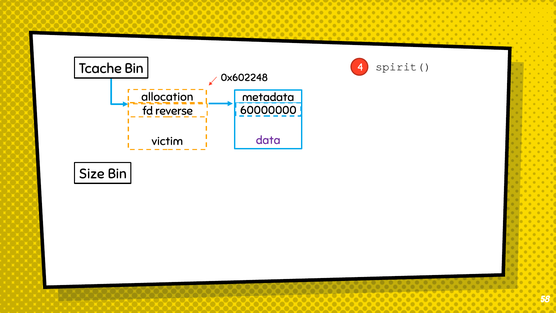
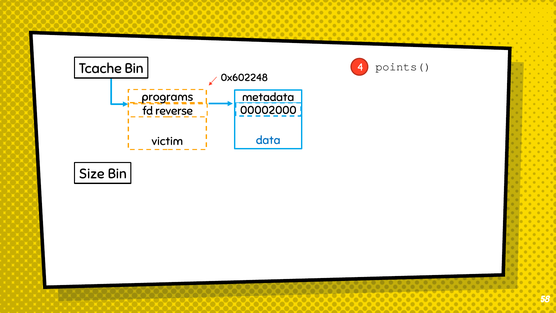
spirit(: spirit( -> points( (403, 67)
allocation: allocation -> programs (167, 97)
60000000: 60000000 -> 00002000 (268, 110)
data colour: purple -> blue (268, 140)
